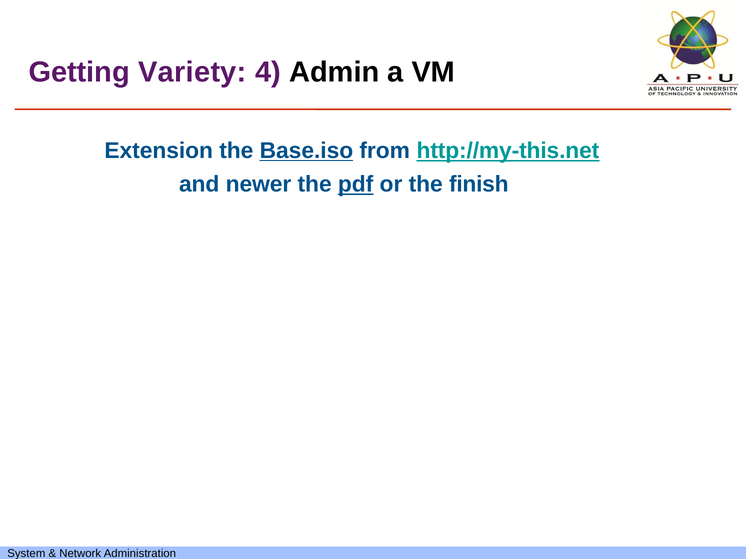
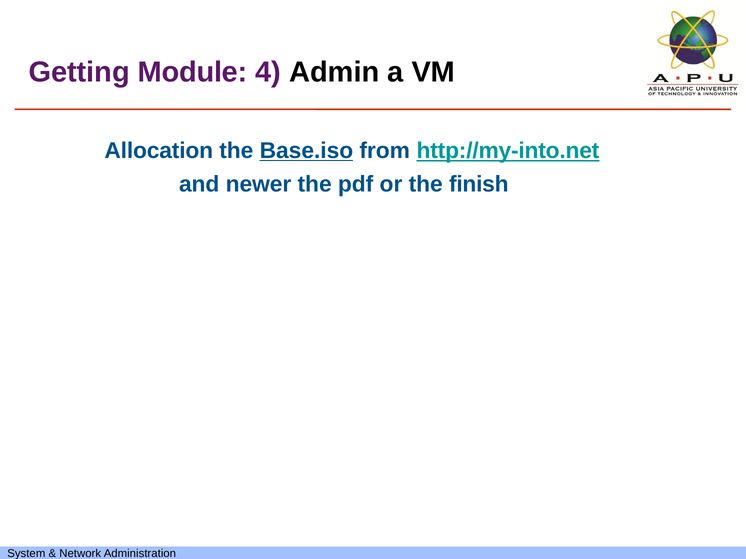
Variety: Variety -> Module (193, 72)
Extension: Extension -> Allocation (159, 151)
http://my-this.net: http://my-this.net -> http://my-into.net (508, 151)
pdf underline: present -> none (356, 184)
